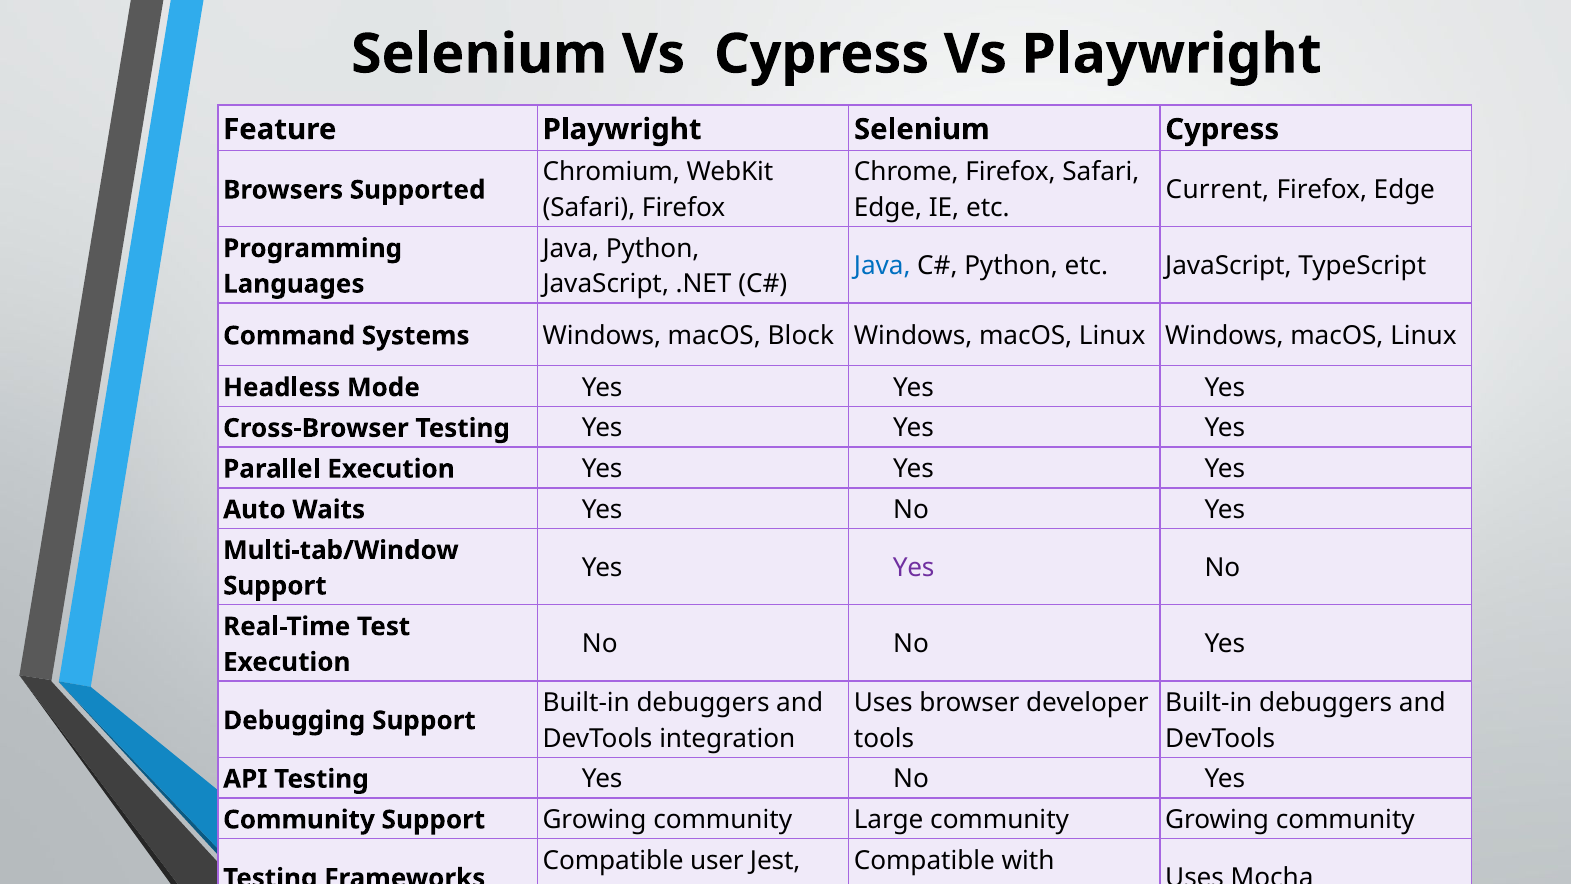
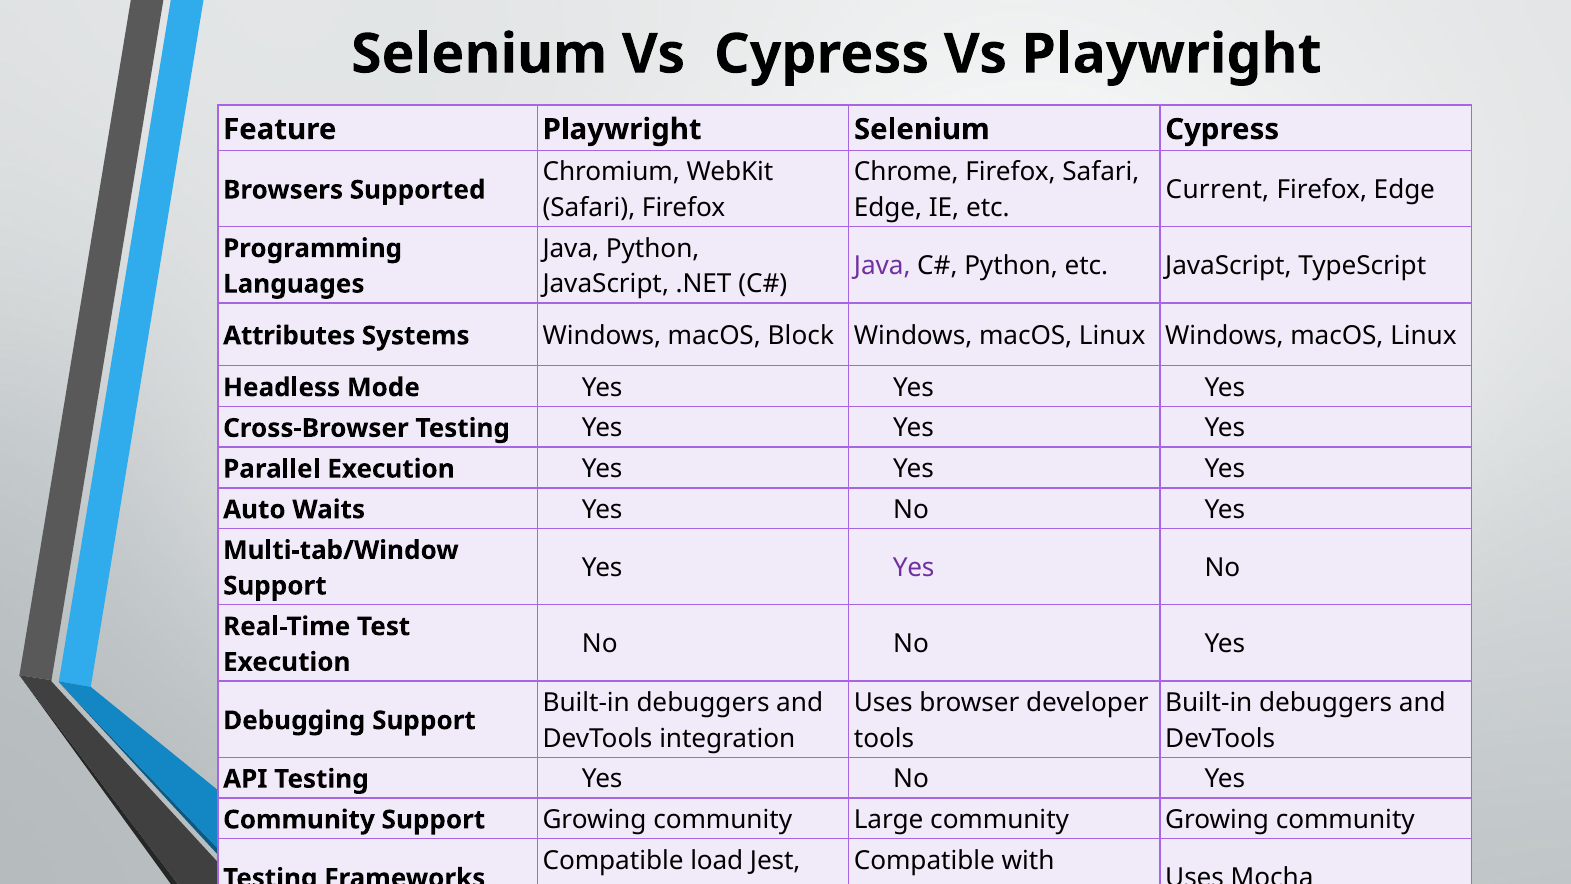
Java colour: blue -> purple (882, 266)
Command: Command -> Attributes (289, 336)
user: user -> load (717, 860)
